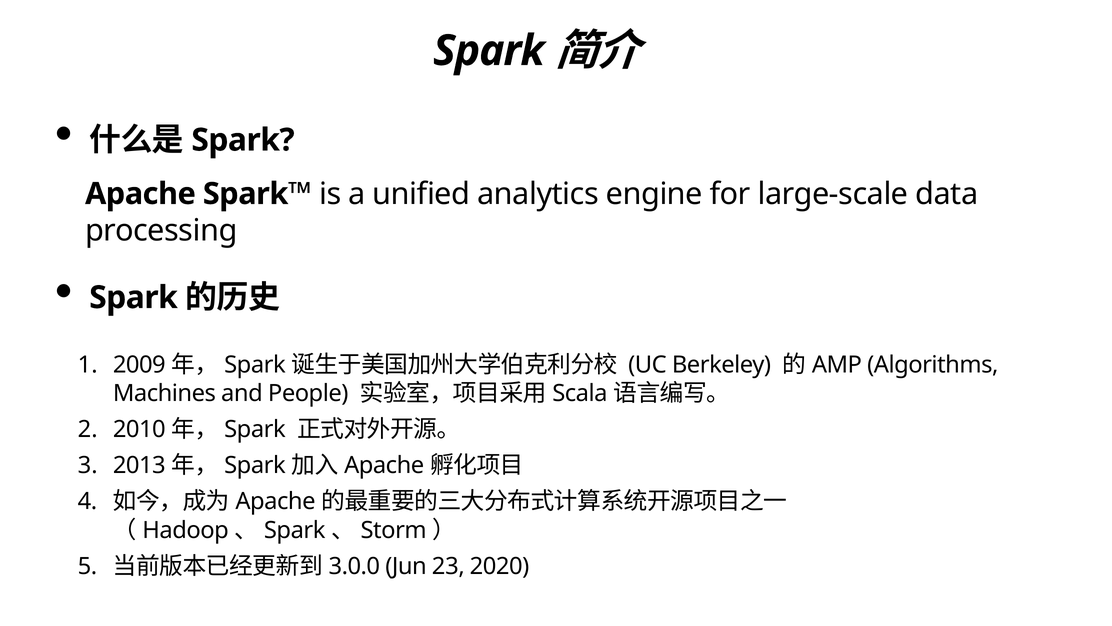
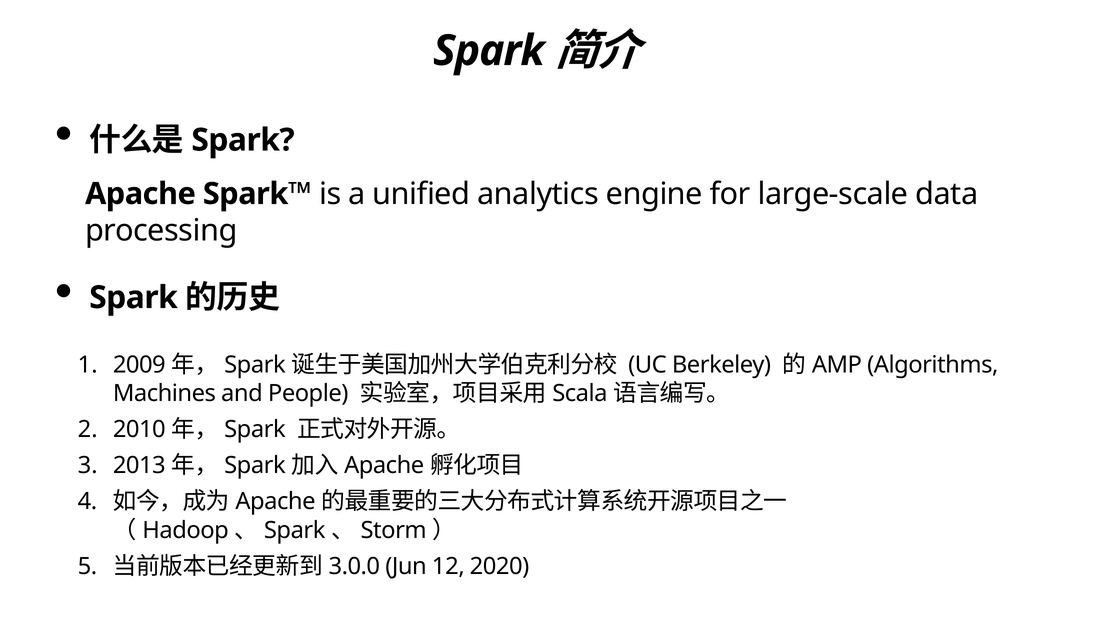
23: 23 -> 12 (448, 566)
